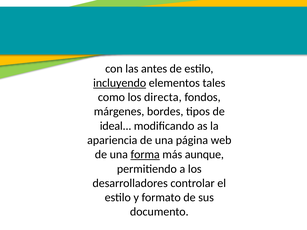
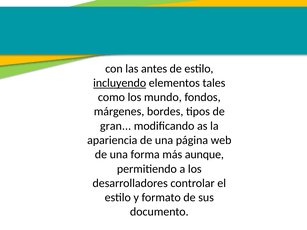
directa: directa -> mundo (163, 97)
ideal: ideal -> gran (116, 126)
forma underline: present -> none (145, 155)
